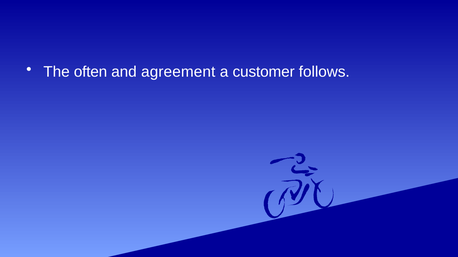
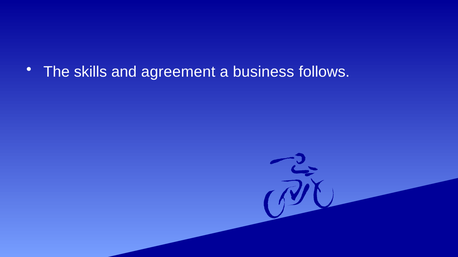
often: often -> skills (90, 72)
customer: customer -> business (264, 72)
